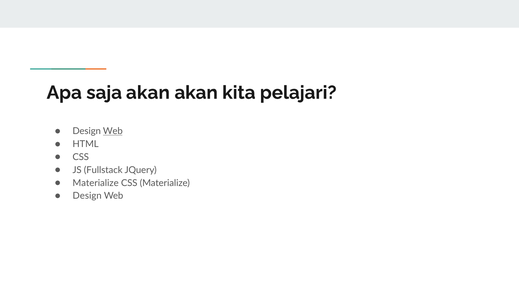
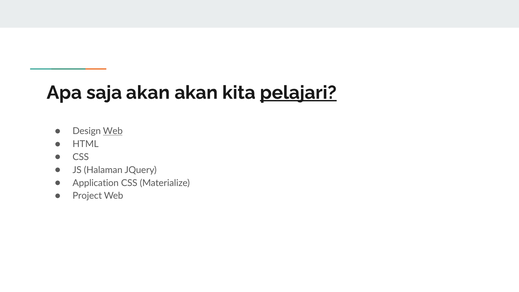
pelajari underline: none -> present (298, 93)
Fullstack: Fullstack -> Halaman (103, 170)
Materialize: Materialize -> Application (96, 183)
Design: Design -> Project (87, 196)
